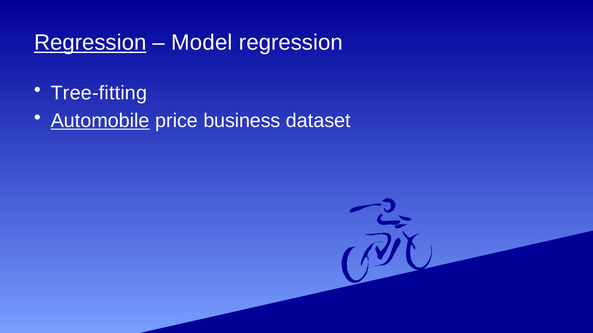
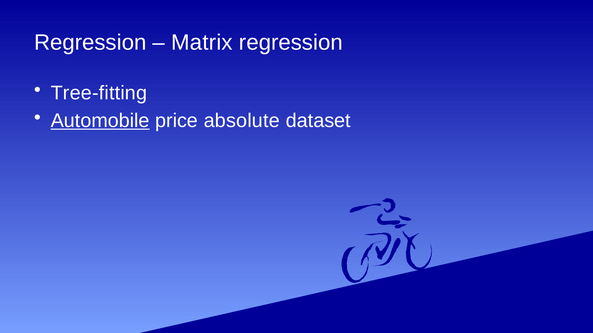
Regression underline: present -> none (90, 43)
Model: Model -> Matrix (202, 43)
business: business -> absolute (242, 121)
